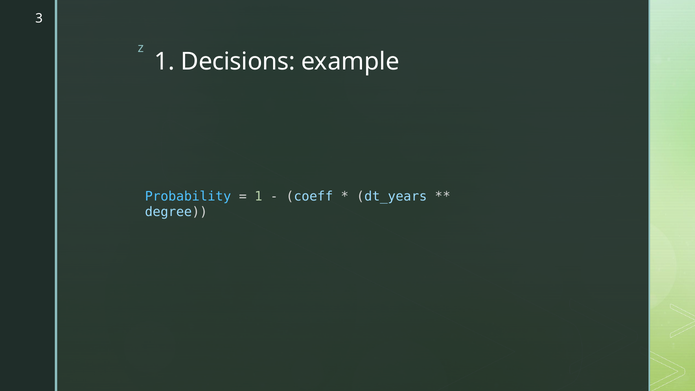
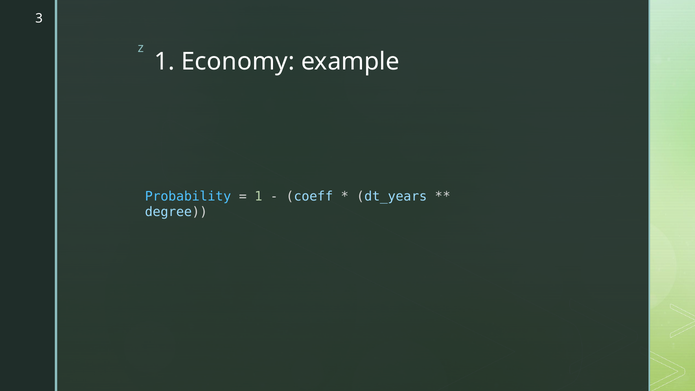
Decisions: Decisions -> Economy (238, 62)
